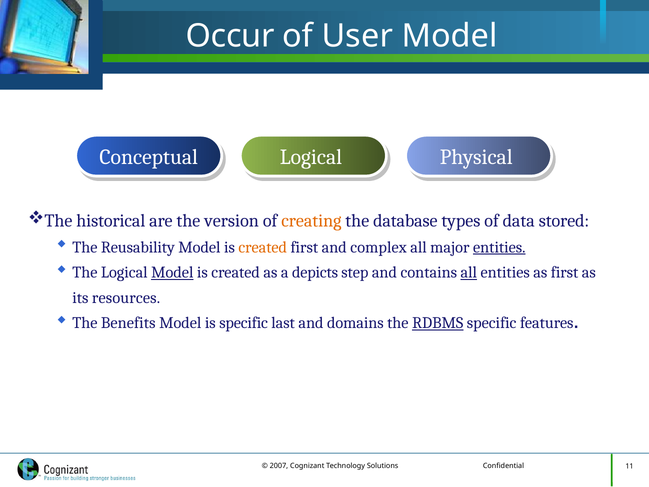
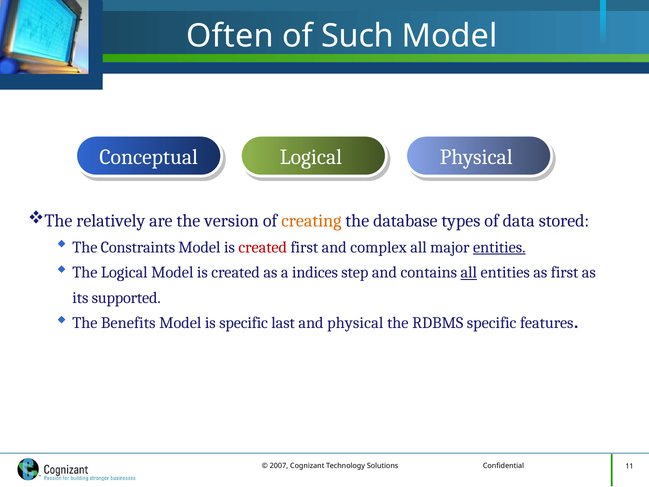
Occur: Occur -> Often (230, 36)
User: User -> Such (358, 36)
historical: historical -> relatively (111, 221)
Reusability: Reusability -> Constraints (138, 247)
created colour: orange -> red (263, 247)
Model underline: present -> none (172, 272)
depicts: depicts -> indices (315, 272)
resources: resources -> supported (126, 298)
and domains: domains -> physical (355, 323)
RDBMS underline: present -> none (438, 323)
